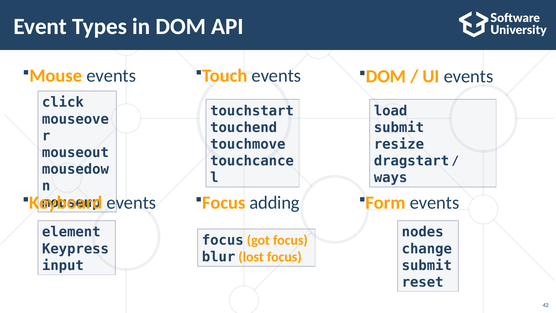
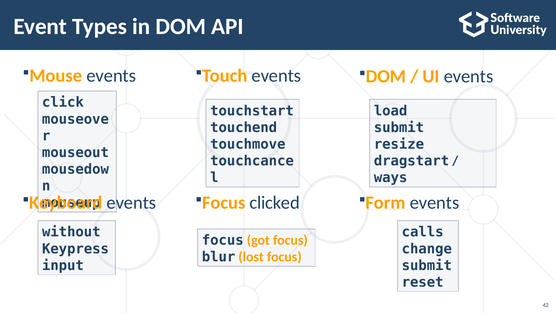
adding: adding -> clicked (275, 202)
element: element -> without (71, 232)
nodes: nodes -> calls (423, 232)
